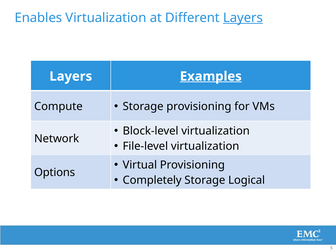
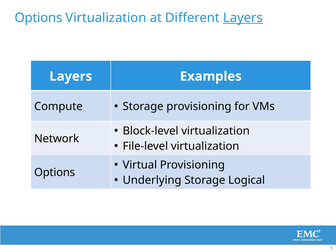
Enables: Enables -> Options (38, 18)
Examples underline: present -> none (211, 76)
Completely: Completely -> Underlying (152, 180)
